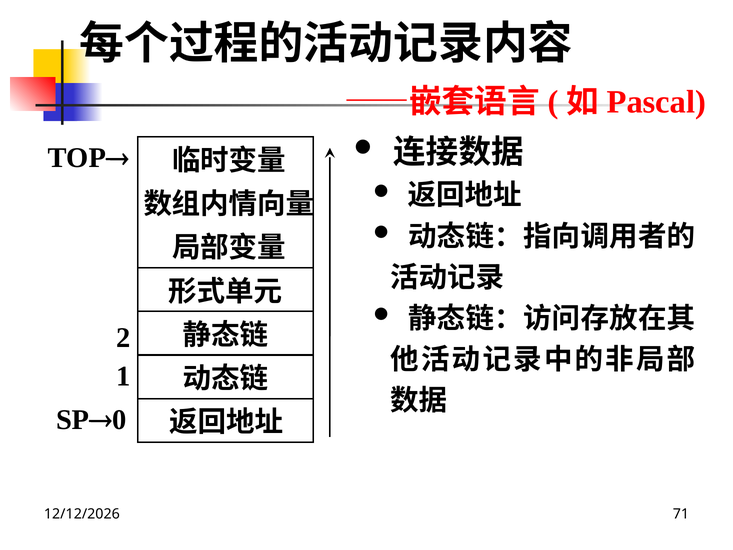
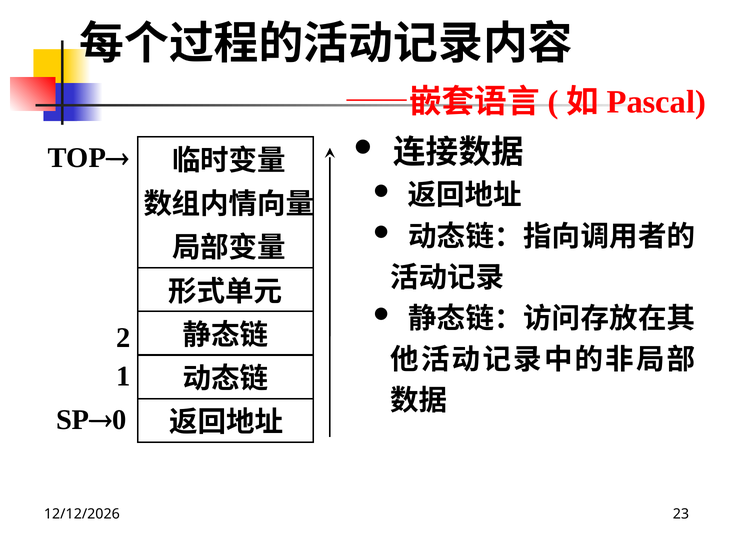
71: 71 -> 23 (681, 514)
